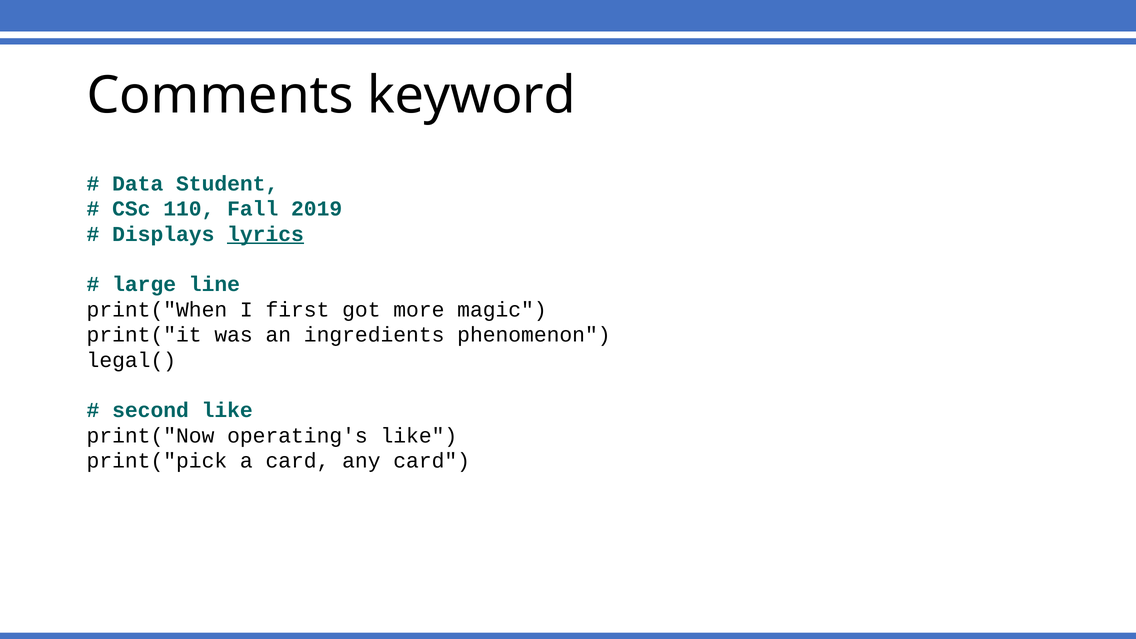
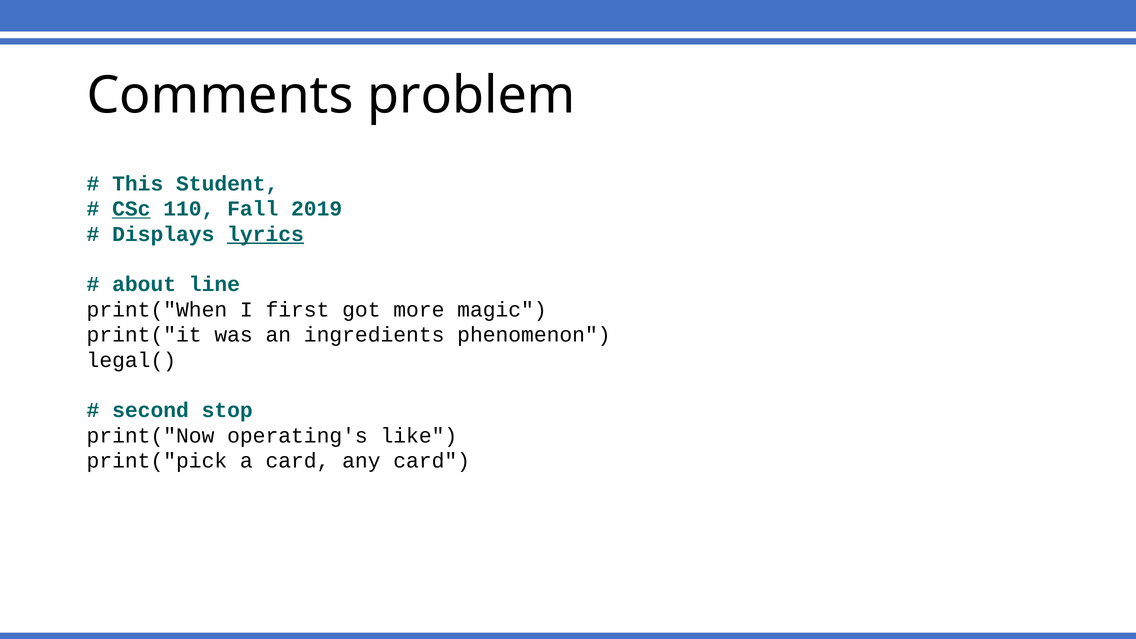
keyword: keyword -> problem (471, 95)
Data: Data -> This (138, 184)
CSc underline: none -> present (131, 209)
large: large -> about (144, 284)
second like: like -> stop (227, 410)
